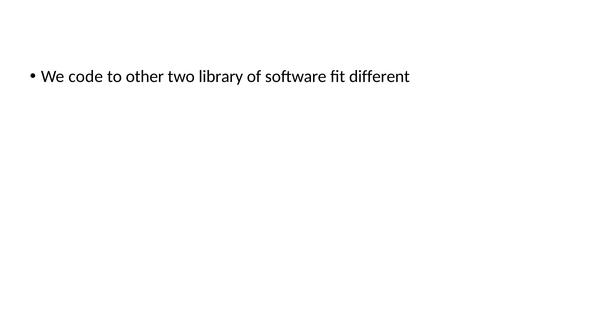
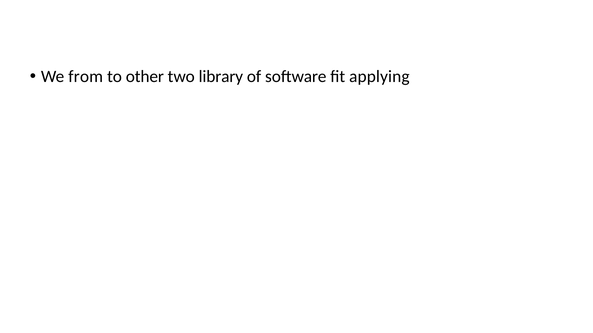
code: code -> from (86, 77)
different: different -> applying (379, 77)
